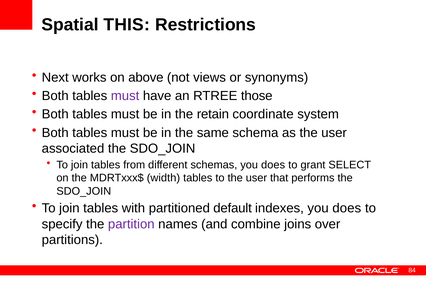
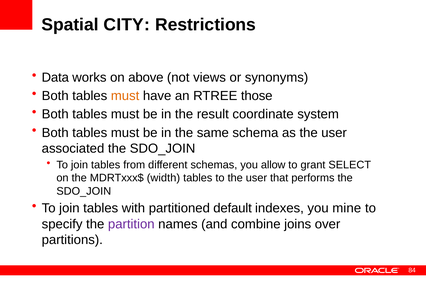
THIS: THIS -> CITY (127, 25)
Next: Next -> Data (55, 78)
must colour: purple -> orange (125, 96)
retain: retain -> result (213, 114)
schemas you does: does -> allow (273, 165)
indexes you does: does -> mine (347, 208)
